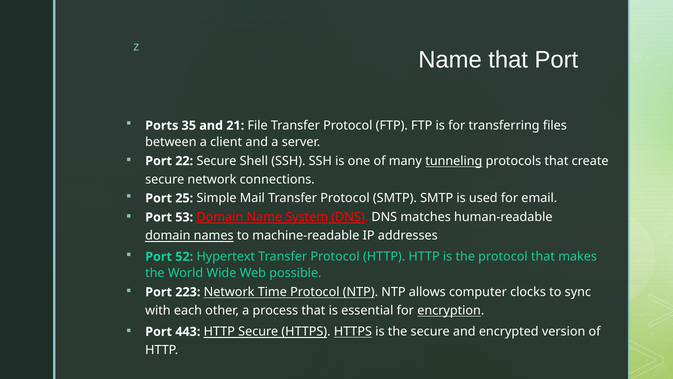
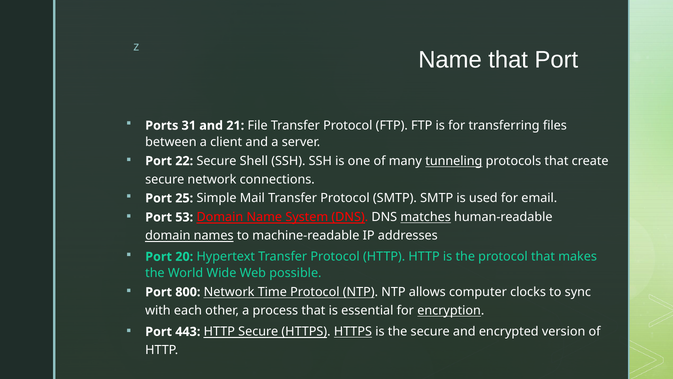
35: 35 -> 31 (189, 125)
matches underline: none -> present (426, 217)
52: 52 -> 20 (184, 256)
223: 223 -> 800 (188, 292)
